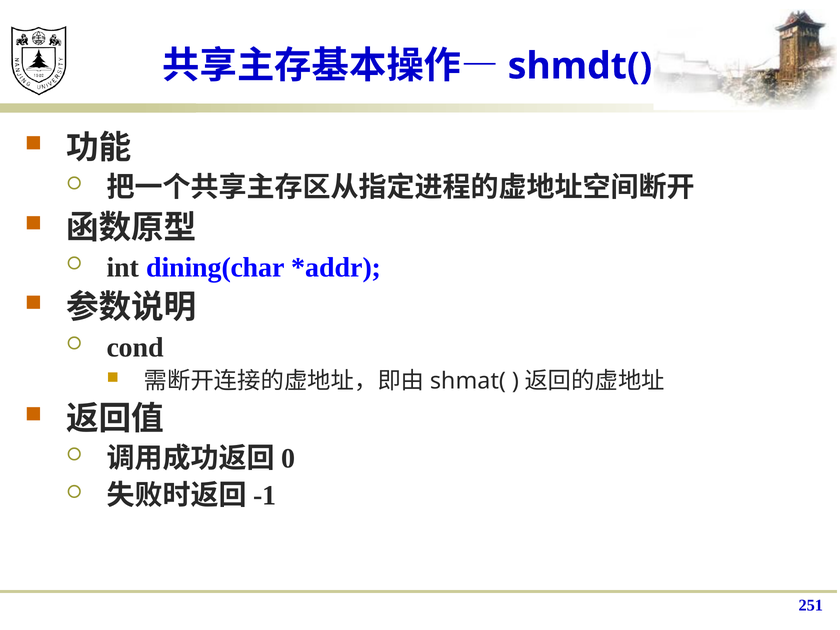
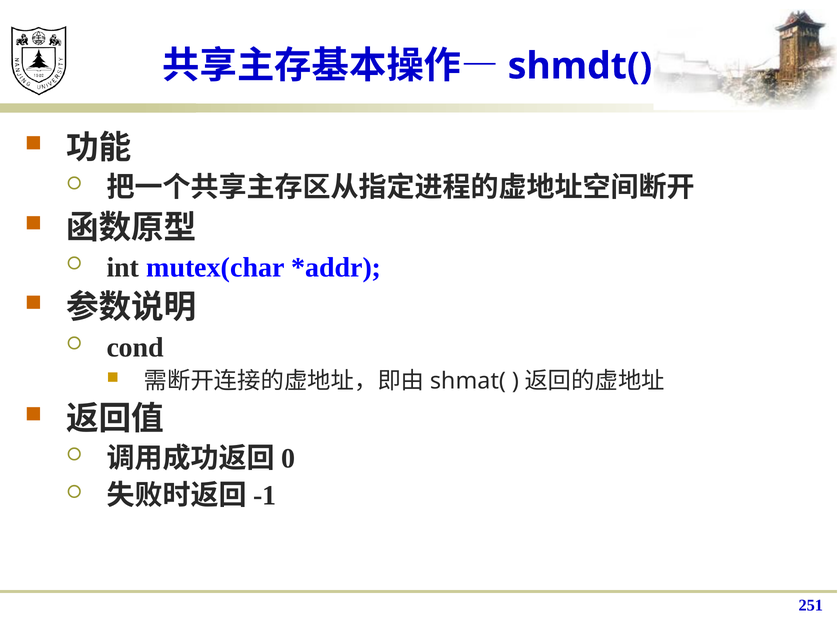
dining(char: dining(char -> mutex(char (215, 267)
